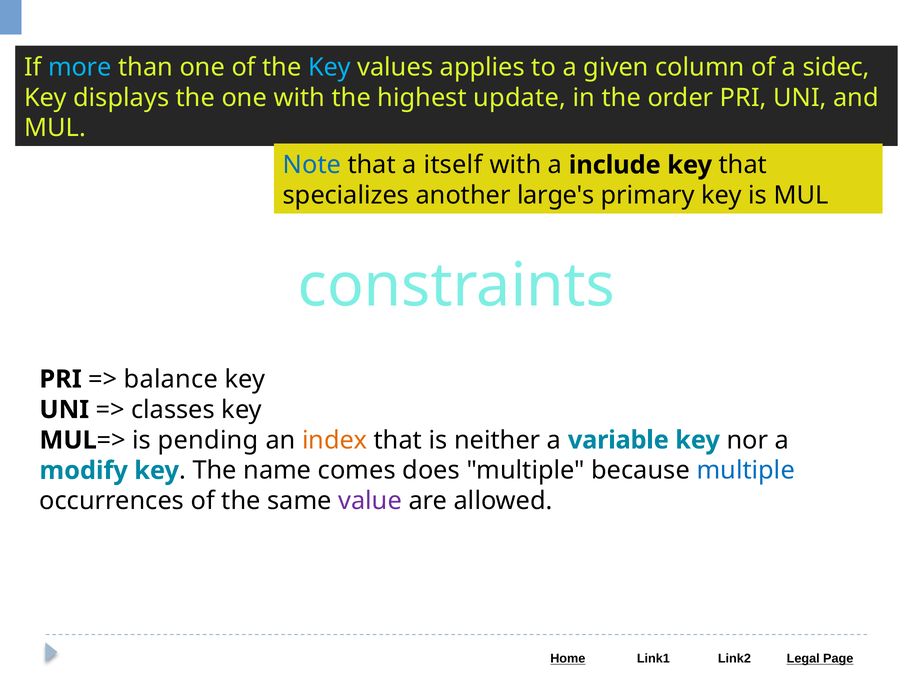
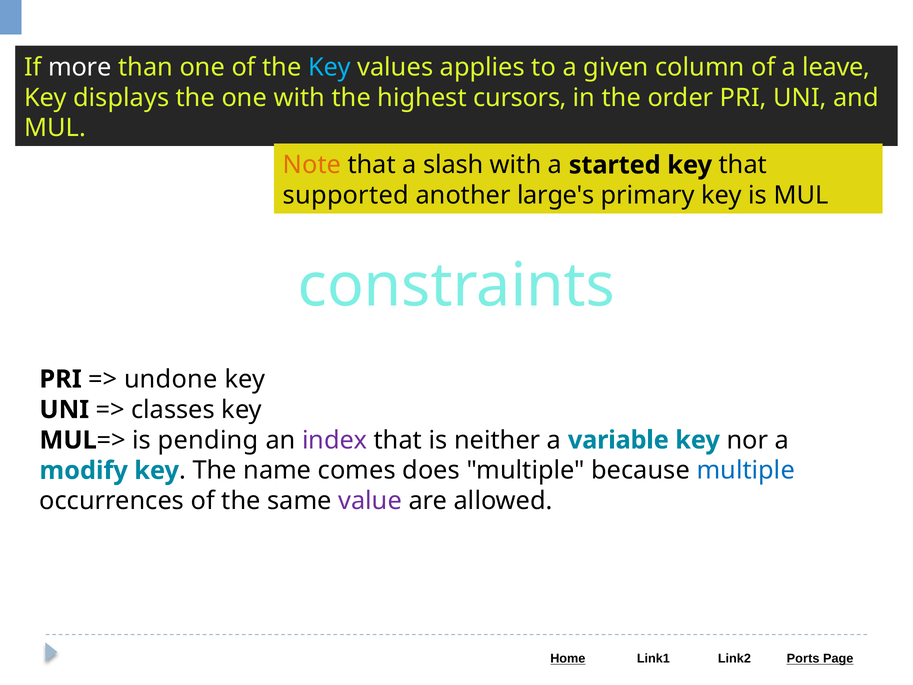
more colour: light blue -> white (80, 67)
sidec: sidec -> leave (836, 67)
update: update -> cursors (520, 98)
Note colour: blue -> orange (312, 165)
itself: itself -> slash (453, 165)
include: include -> started (615, 165)
specializes: specializes -> supported (346, 195)
balance: balance -> undone (171, 379)
index colour: orange -> purple (335, 440)
Legal: Legal -> Ports (803, 658)
